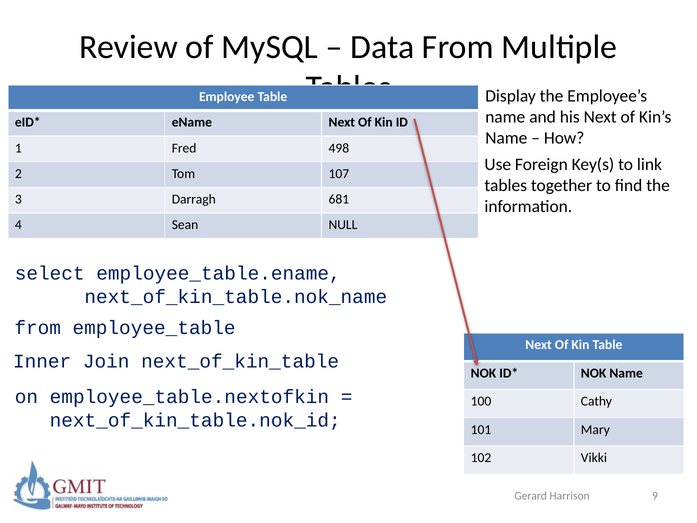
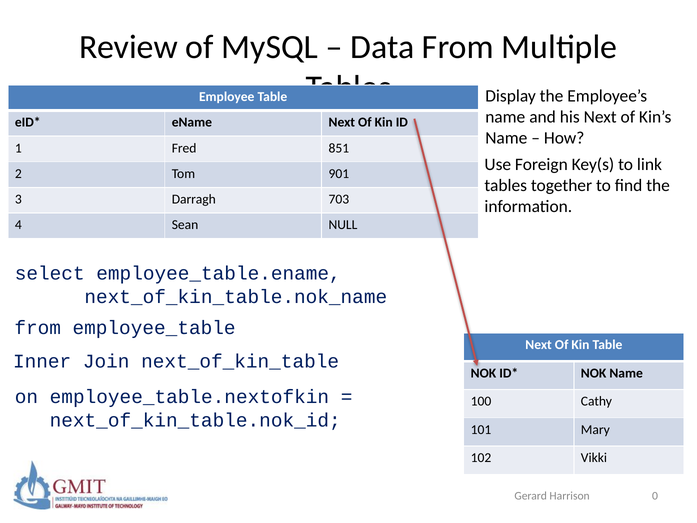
498: 498 -> 851 (339, 148)
107: 107 -> 901 (339, 174)
681: 681 -> 703 (339, 199)
9: 9 -> 0 (655, 496)
